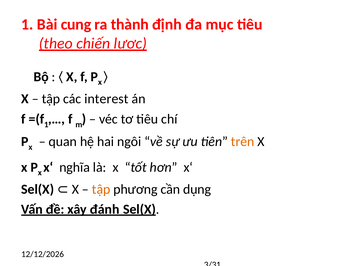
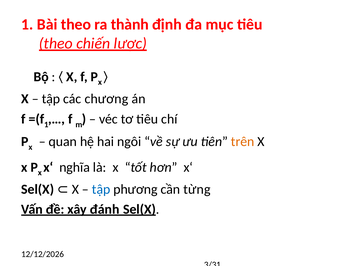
Bài cung: cung -> theo (76, 24)
interest: interest -> chương (106, 99)
tập colour: orange -> blue (101, 189)
dụng: dụng -> từng (197, 189)
